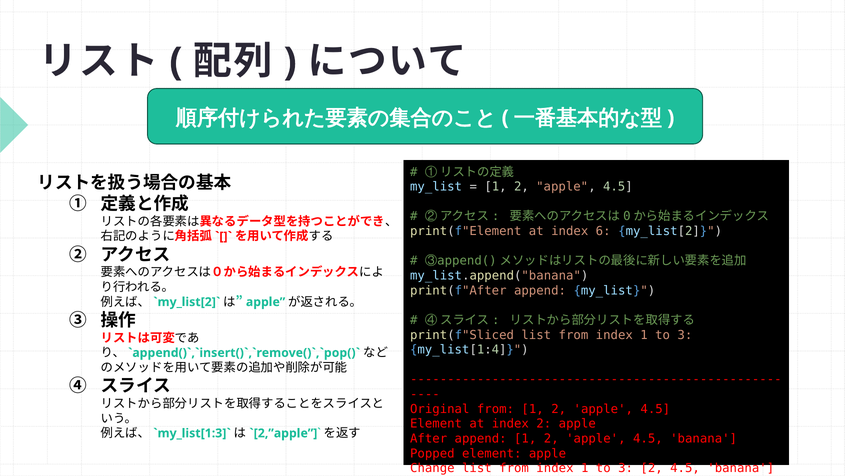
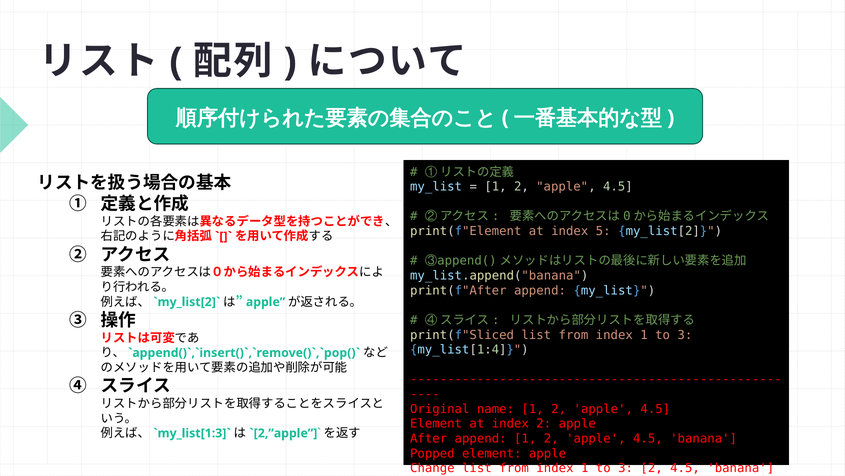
6: 6 -> 5 (603, 231)
Original from: from -> name (495, 408)
